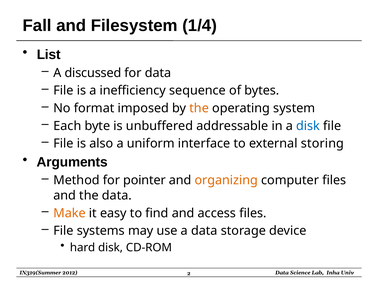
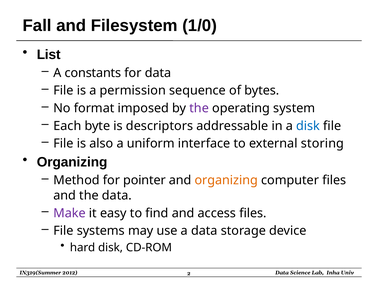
1/4: 1/4 -> 1/0 (200, 26)
discussed: discussed -> constants (93, 73)
inefficiency: inefficiency -> permission (133, 90)
the colour: orange -> purple (199, 108)
unbuffered: unbuffered -> descriptors (160, 126)
Arguments: Arguments -> Organizing (72, 162)
Make colour: orange -> purple (70, 213)
